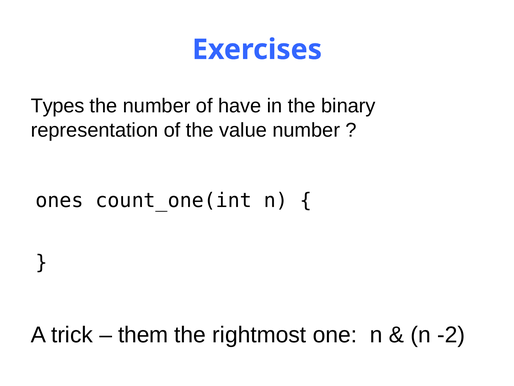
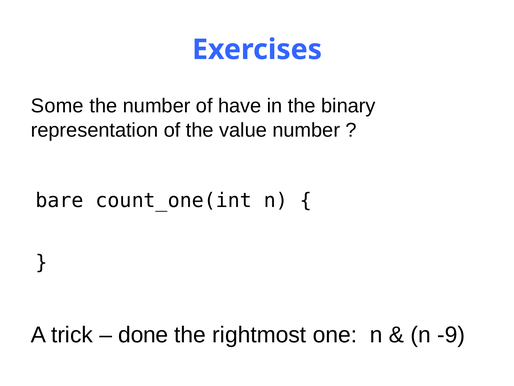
Types: Types -> Some (57, 106)
ones: ones -> bare (60, 200)
them: them -> done (143, 335)
-2: -2 -> -9 (451, 335)
